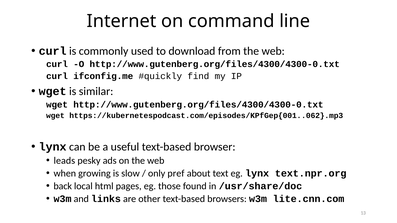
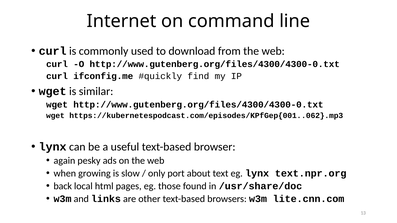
leads: leads -> again (64, 161)
pref: pref -> port (176, 173)
